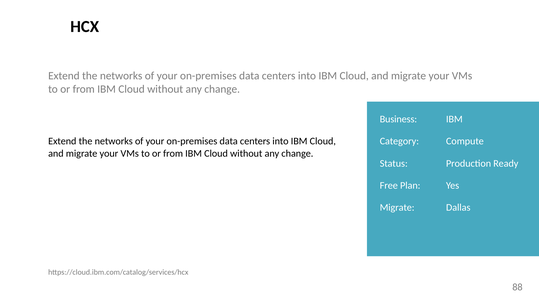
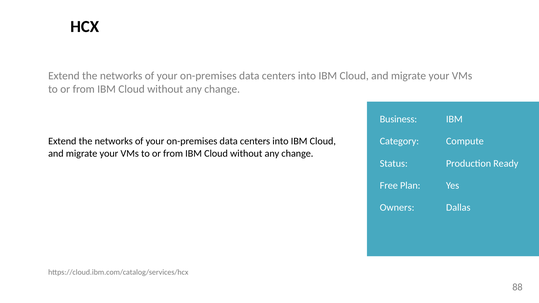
Migrate: Migrate -> Owners (397, 208)
